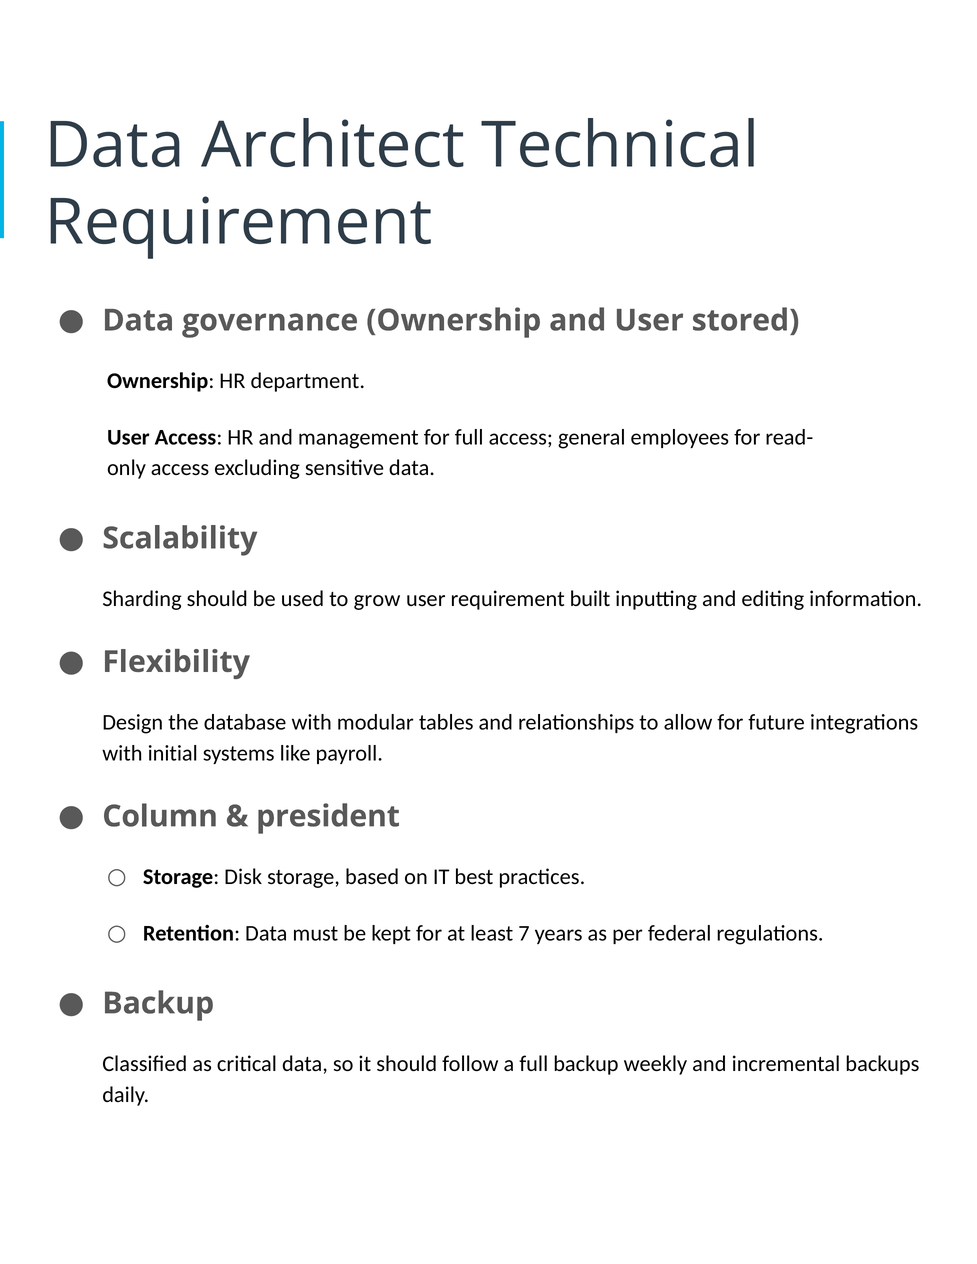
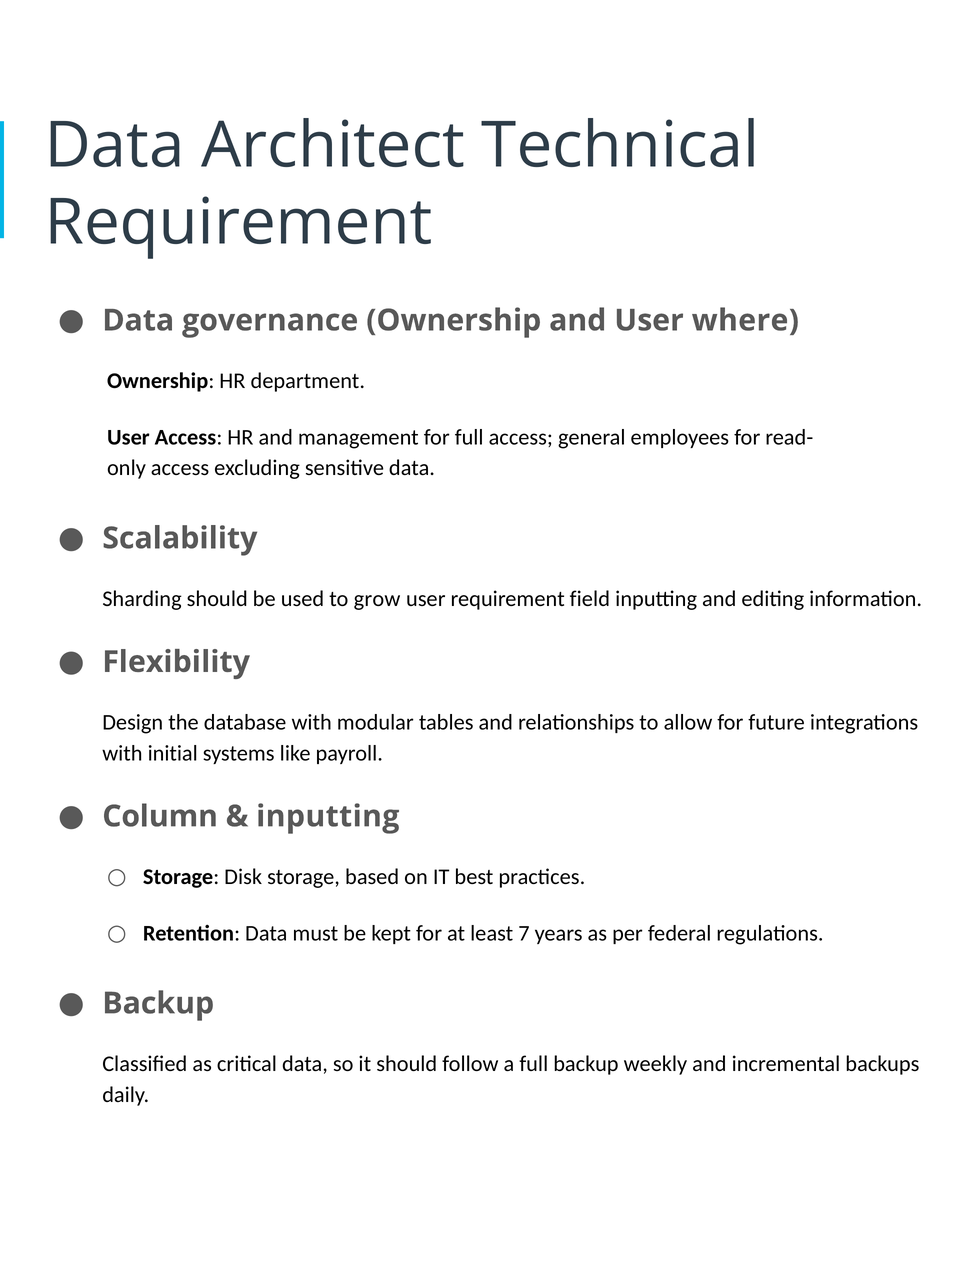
stored: stored -> where (745, 321)
built: built -> field (590, 599)
president: president -> inputting (328, 817)
